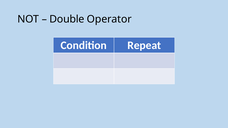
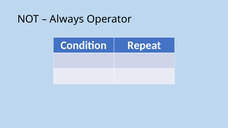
Double: Double -> Always (67, 19)
